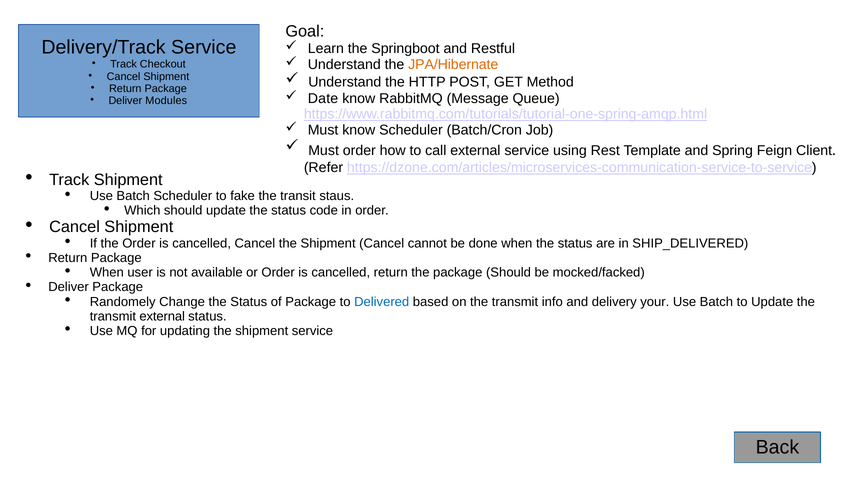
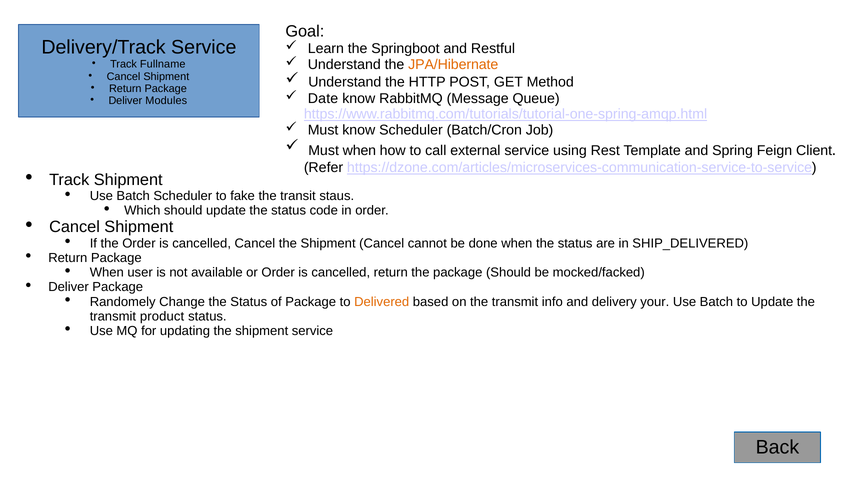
Checkout: Checkout -> Fullname (163, 64)
Must order: order -> when (359, 151)
Delivered colour: blue -> orange (382, 302)
transmit external: external -> product (162, 316)
